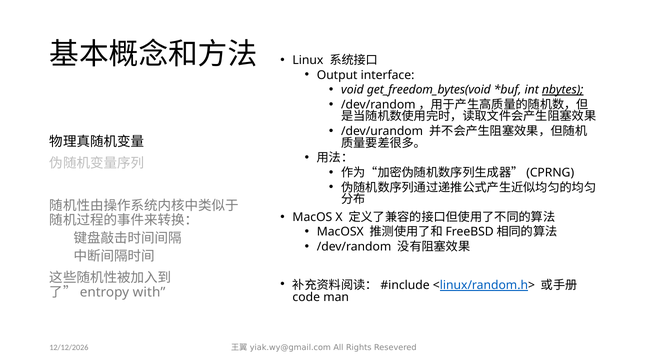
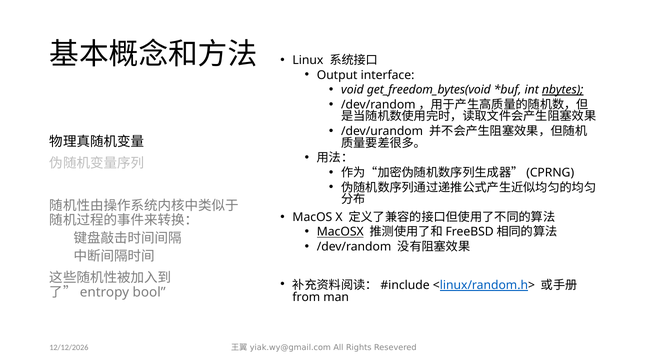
MacOSX underline: none -> present (340, 232)
with: with -> bool (149, 293)
code: code -> from (306, 298)
